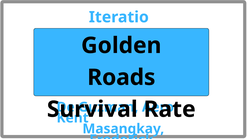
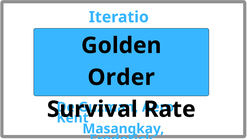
Roads: Roads -> Order (121, 77)
